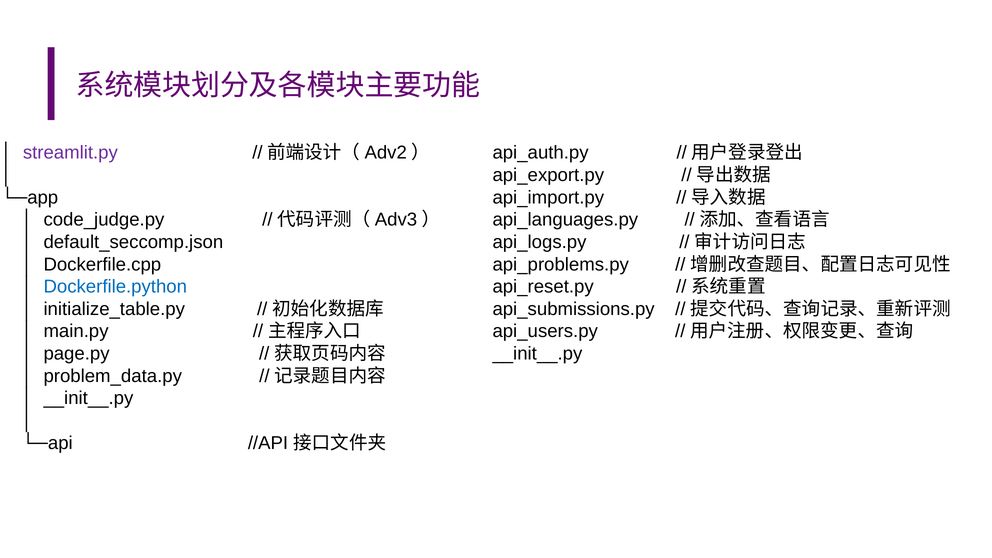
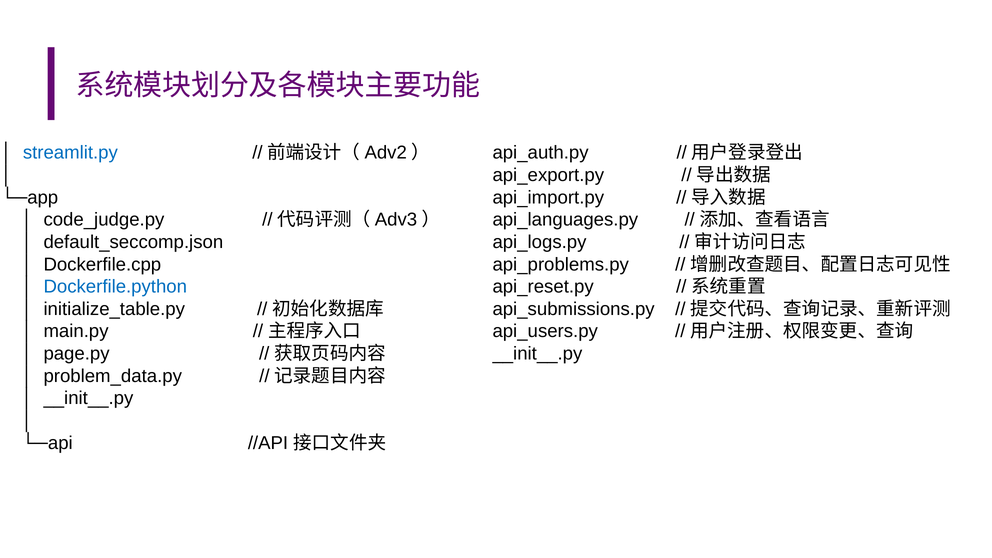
streamlit.py colour: purple -> blue (70, 153)
